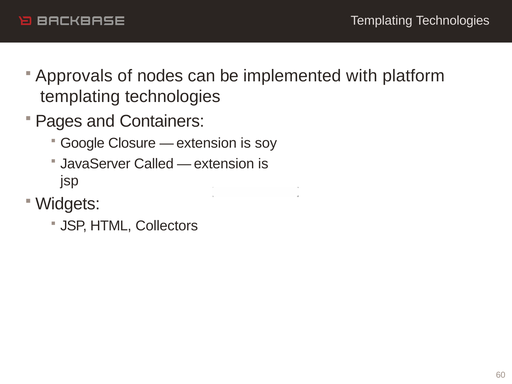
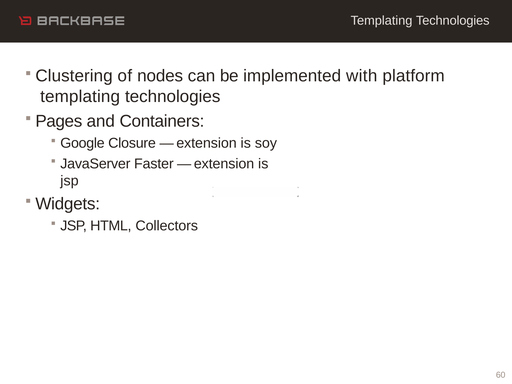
Approvals: Approvals -> Clustering (74, 76)
Called: Called -> Faster (154, 164)
